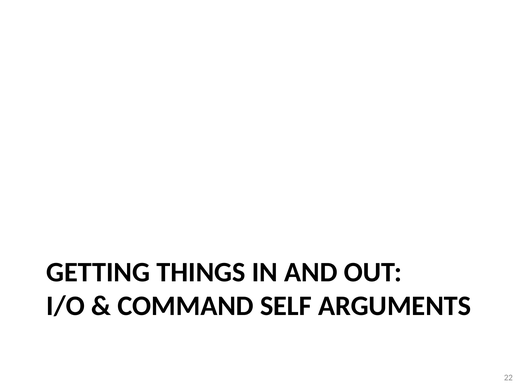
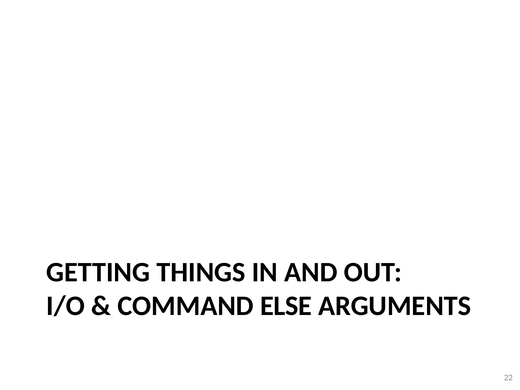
SELF: SELF -> ELSE (286, 306)
